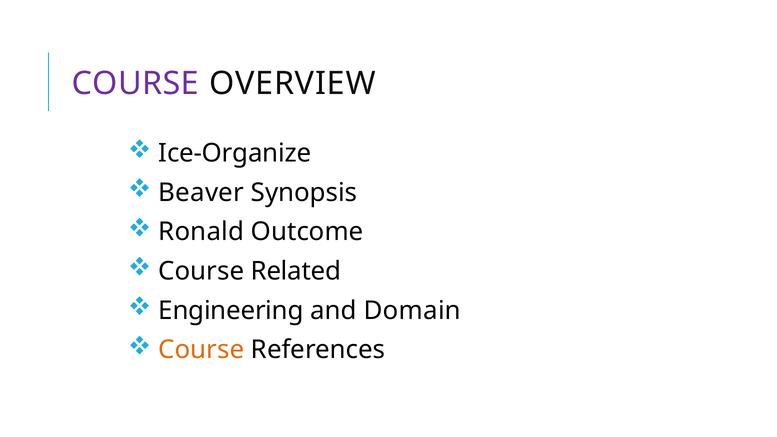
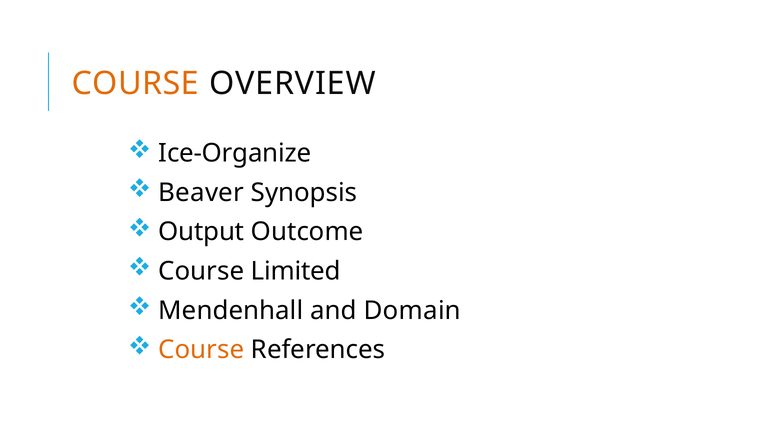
COURSE colour: purple -> orange (135, 84)
Ronald: Ronald -> Output (201, 232)
Related: Related -> Limited (296, 271)
Engineering: Engineering -> Mendenhall (231, 311)
